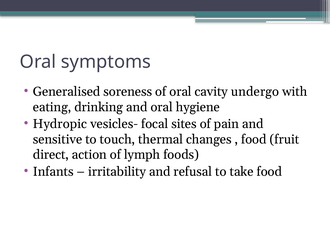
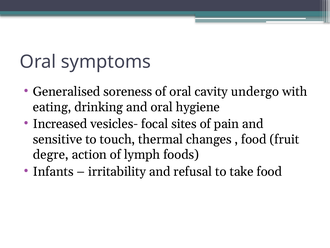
Hydropic: Hydropic -> Increased (60, 124)
direct: direct -> degre (51, 154)
